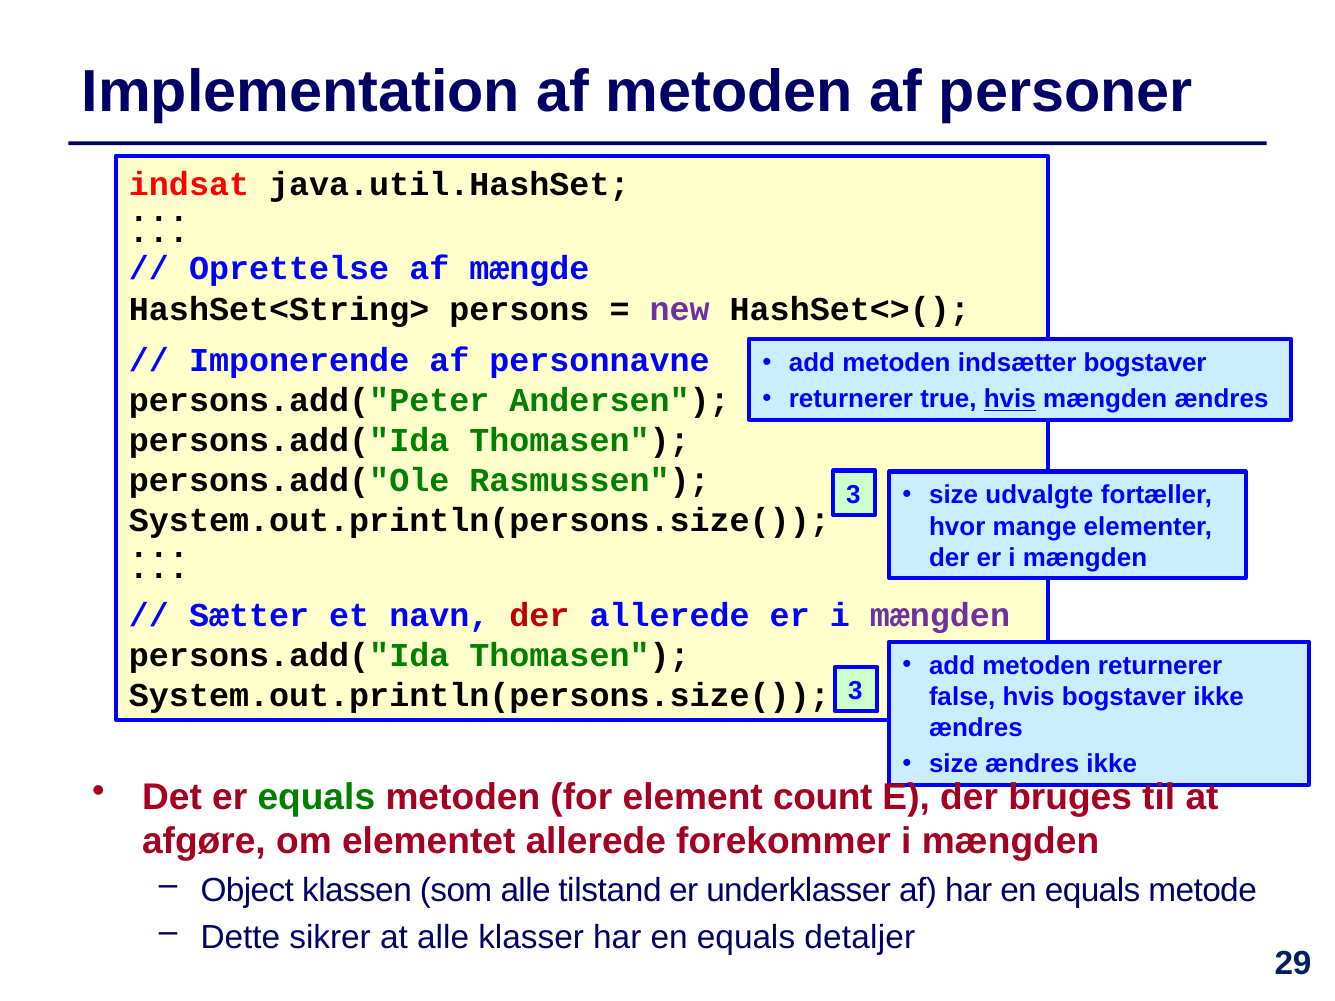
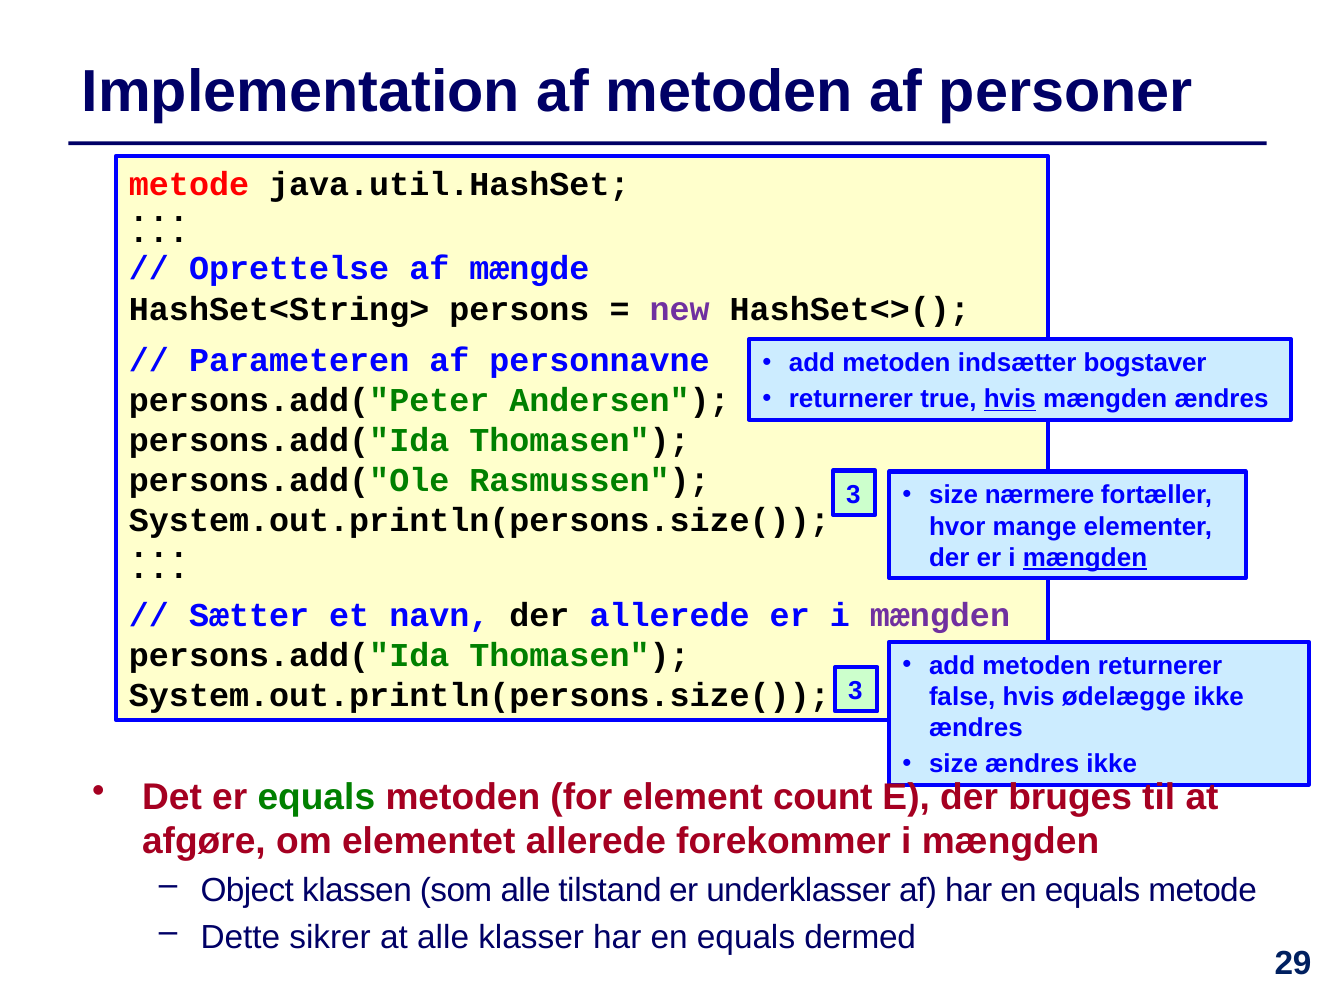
indsat: indsat -> metode (189, 185)
Imponerende: Imponerende -> Parameteren (299, 360)
udvalgte: udvalgte -> nærmere (1040, 496)
mængden underline: none -> present (1085, 558)
der colour: red -> black (539, 616)
hvis bogstaver: bogstaver -> ødelægge (1124, 697)
detaljer: detaljer -> dermed (860, 937)
